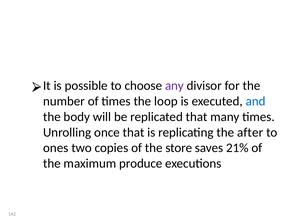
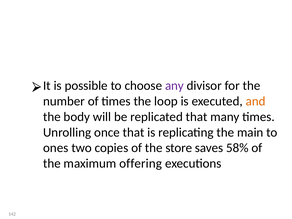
and colour: blue -> orange (256, 101)
after: after -> main (250, 132)
21%: 21% -> 58% (237, 148)
produce: produce -> offering (141, 163)
